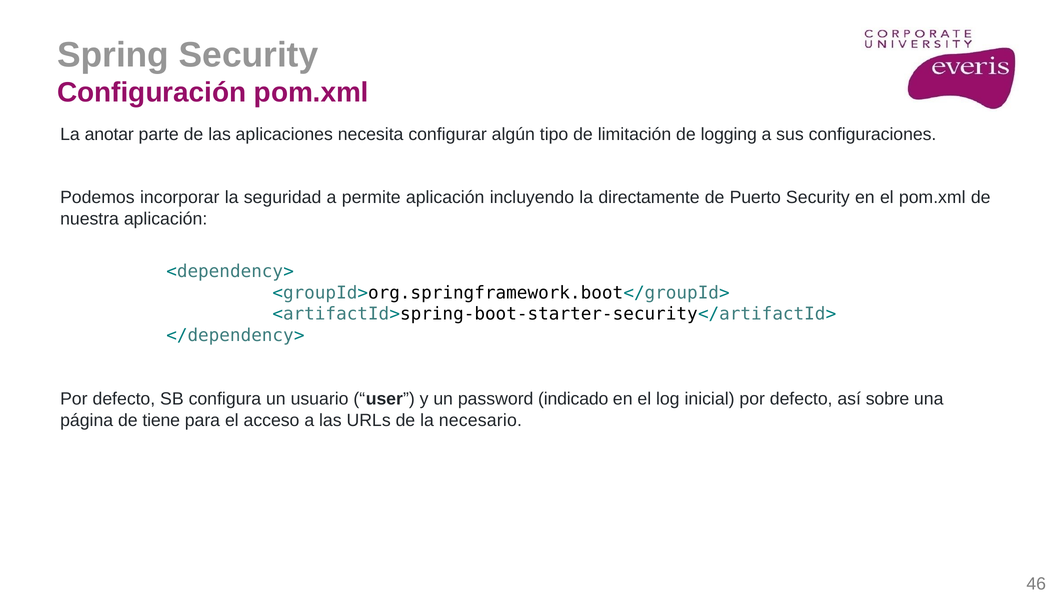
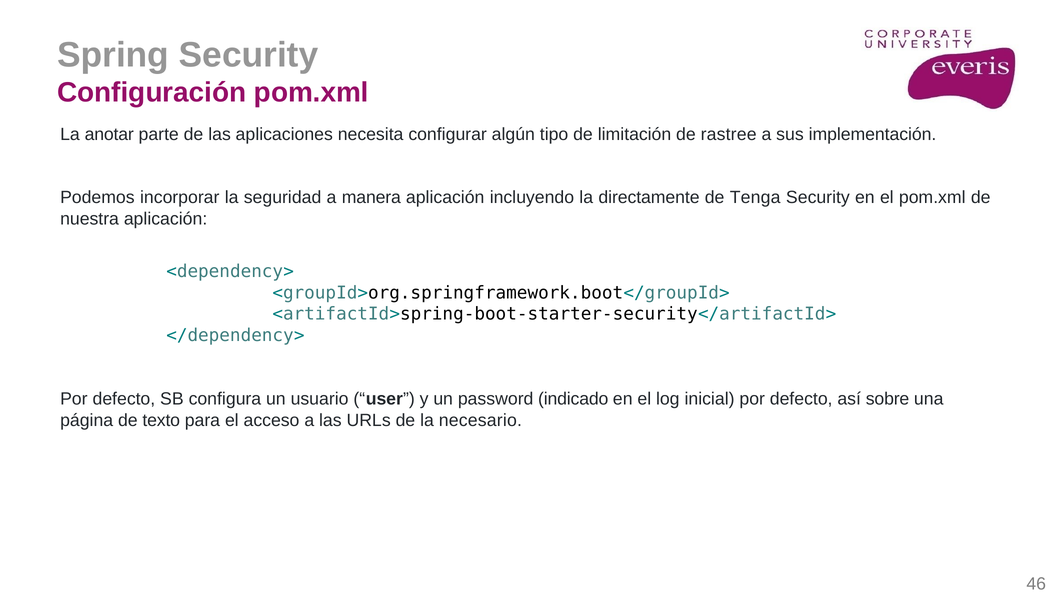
logging: logging -> rastree (729, 135)
configuraciones: configuraciones -> implementación (872, 135)
permite: permite -> manera (371, 198)
Puerto: Puerto -> Tenga (755, 198)
tiene: tiene -> texto (161, 420)
